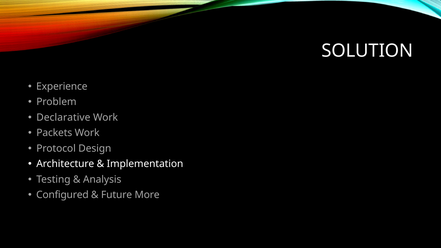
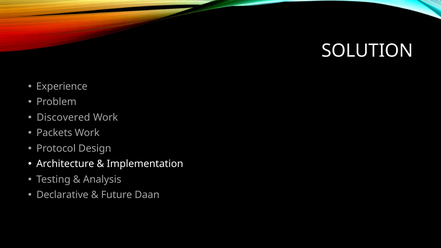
Declarative: Declarative -> Discovered (63, 117)
Configured: Configured -> Declarative (62, 195)
More: More -> Daan (147, 195)
